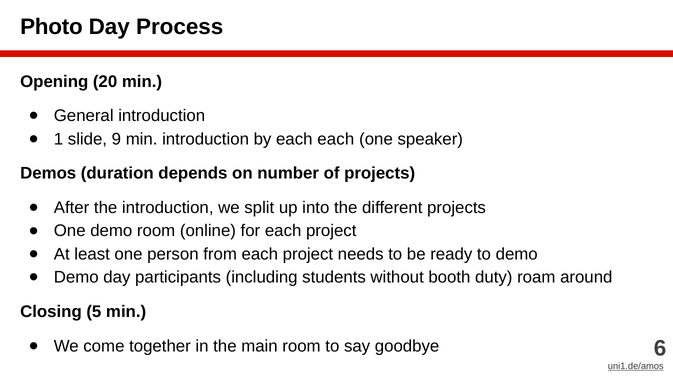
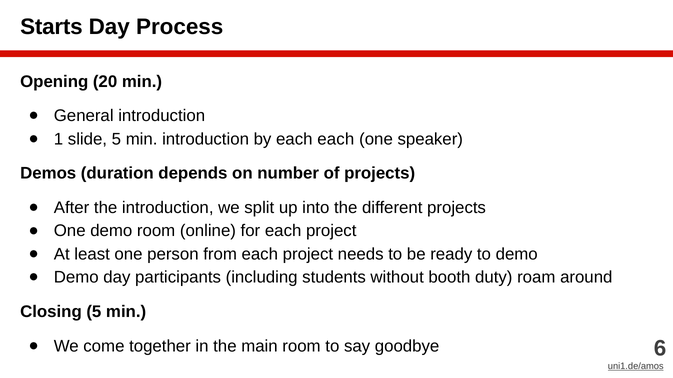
Photo: Photo -> Starts (51, 27)
slide 9: 9 -> 5 (116, 139)
